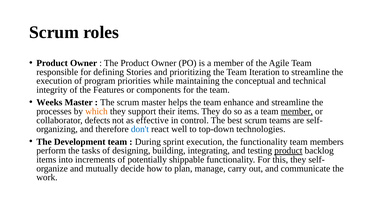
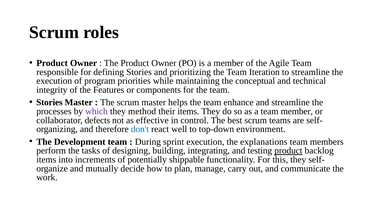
Weeks: Weeks -> Stories (49, 102)
which colour: orange -> purple (96, 111)
support: support -> method (142, 111)
member underline: present -> none (297, 111)
technologies: technologies -> environment (261, 129)
the functionality: functionality -> explanations (264, 141)
